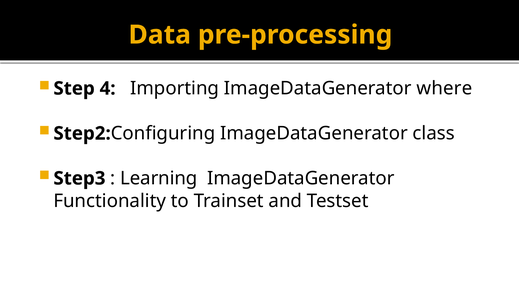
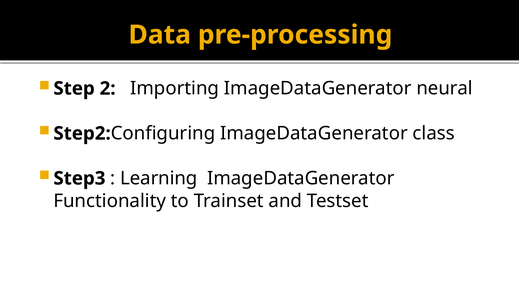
4: 4 -> 2 (108, 88)
where: where -> neural (445, 88)
